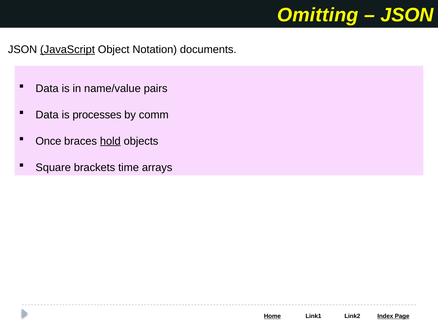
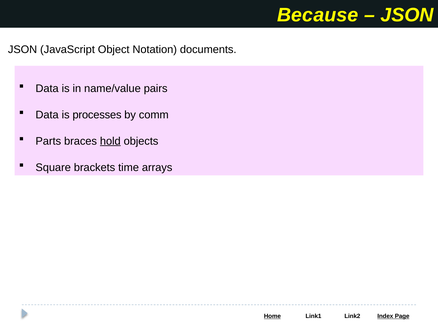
Omitting: Omitting -> Because (318, 15)
JavaScript underline: present -> none (68, 50)
Once: Once -> Parts (48, 141)
